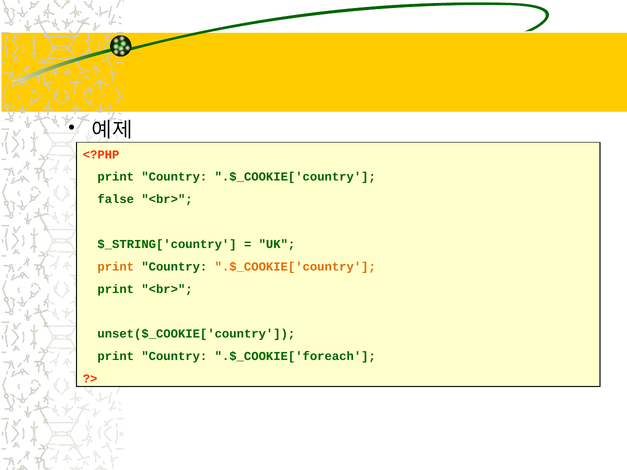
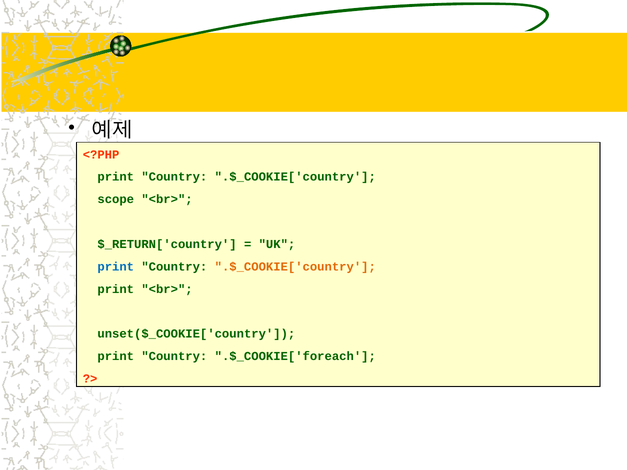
false: false -> scope (116, 200)
$_STRING['country: $_STRING['country -> $_RETURN['country (167, 244)
print colour: orange -> blue (116, 267)
